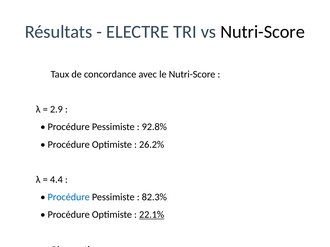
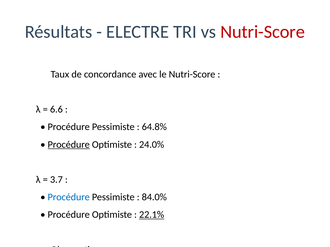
Nutri-Score colour: black -> red (263, 32)
2.9: 2.9 -> 6.6 (56, 110)
92.8%: 92.8% -> 64.8% (154, 127)
Procédure underline: none -> present (69, 145)
26.2%: 26.2% -> 24.0% (152, 145)
4.4: 4.4 -> 3.7 (56, 180)
82.3%: 82.3% -> 84.0% (154, 198)
